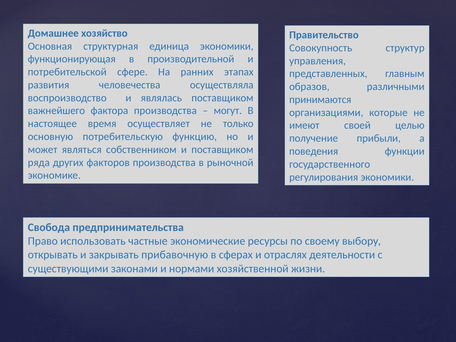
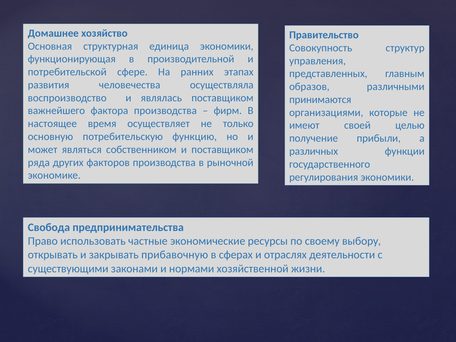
могут: могут -> фирм (228, 111)
поведения: поведения -> различных (314, 151)
